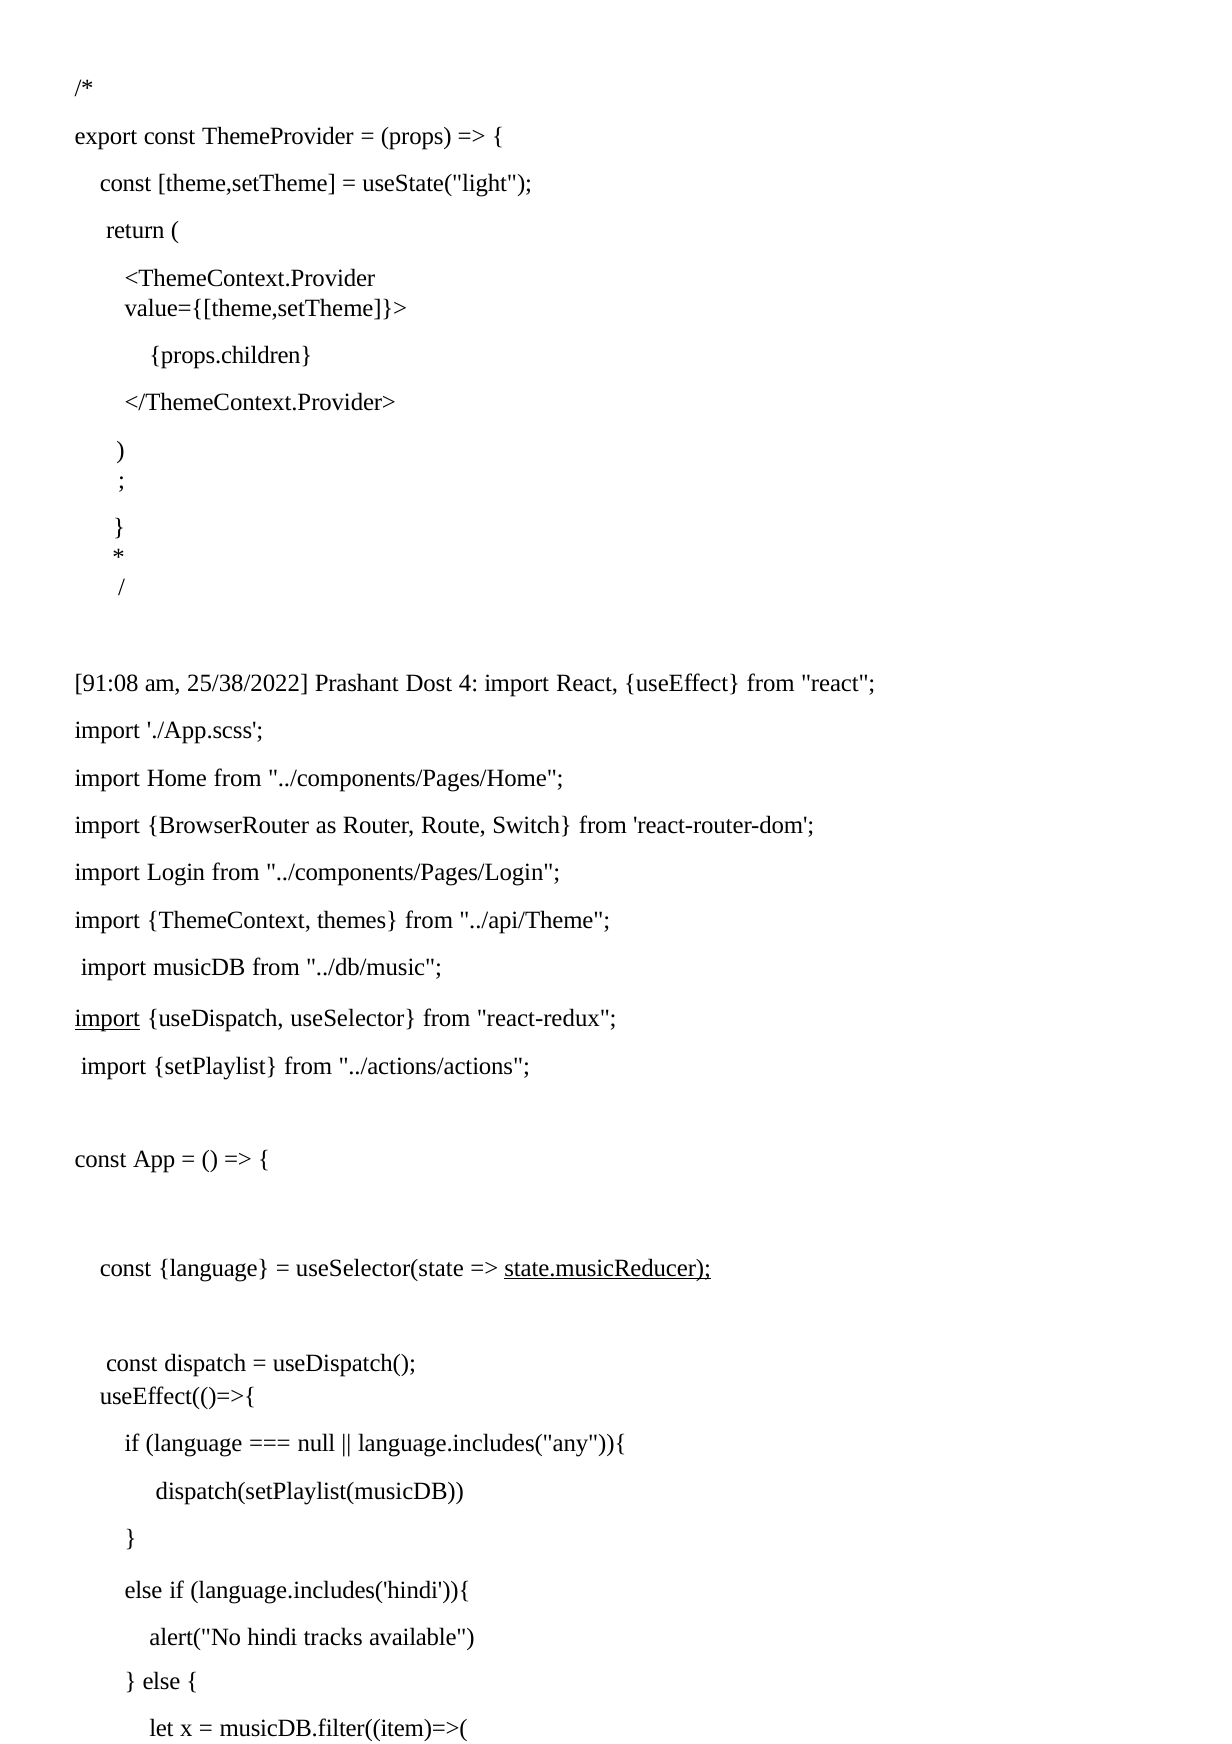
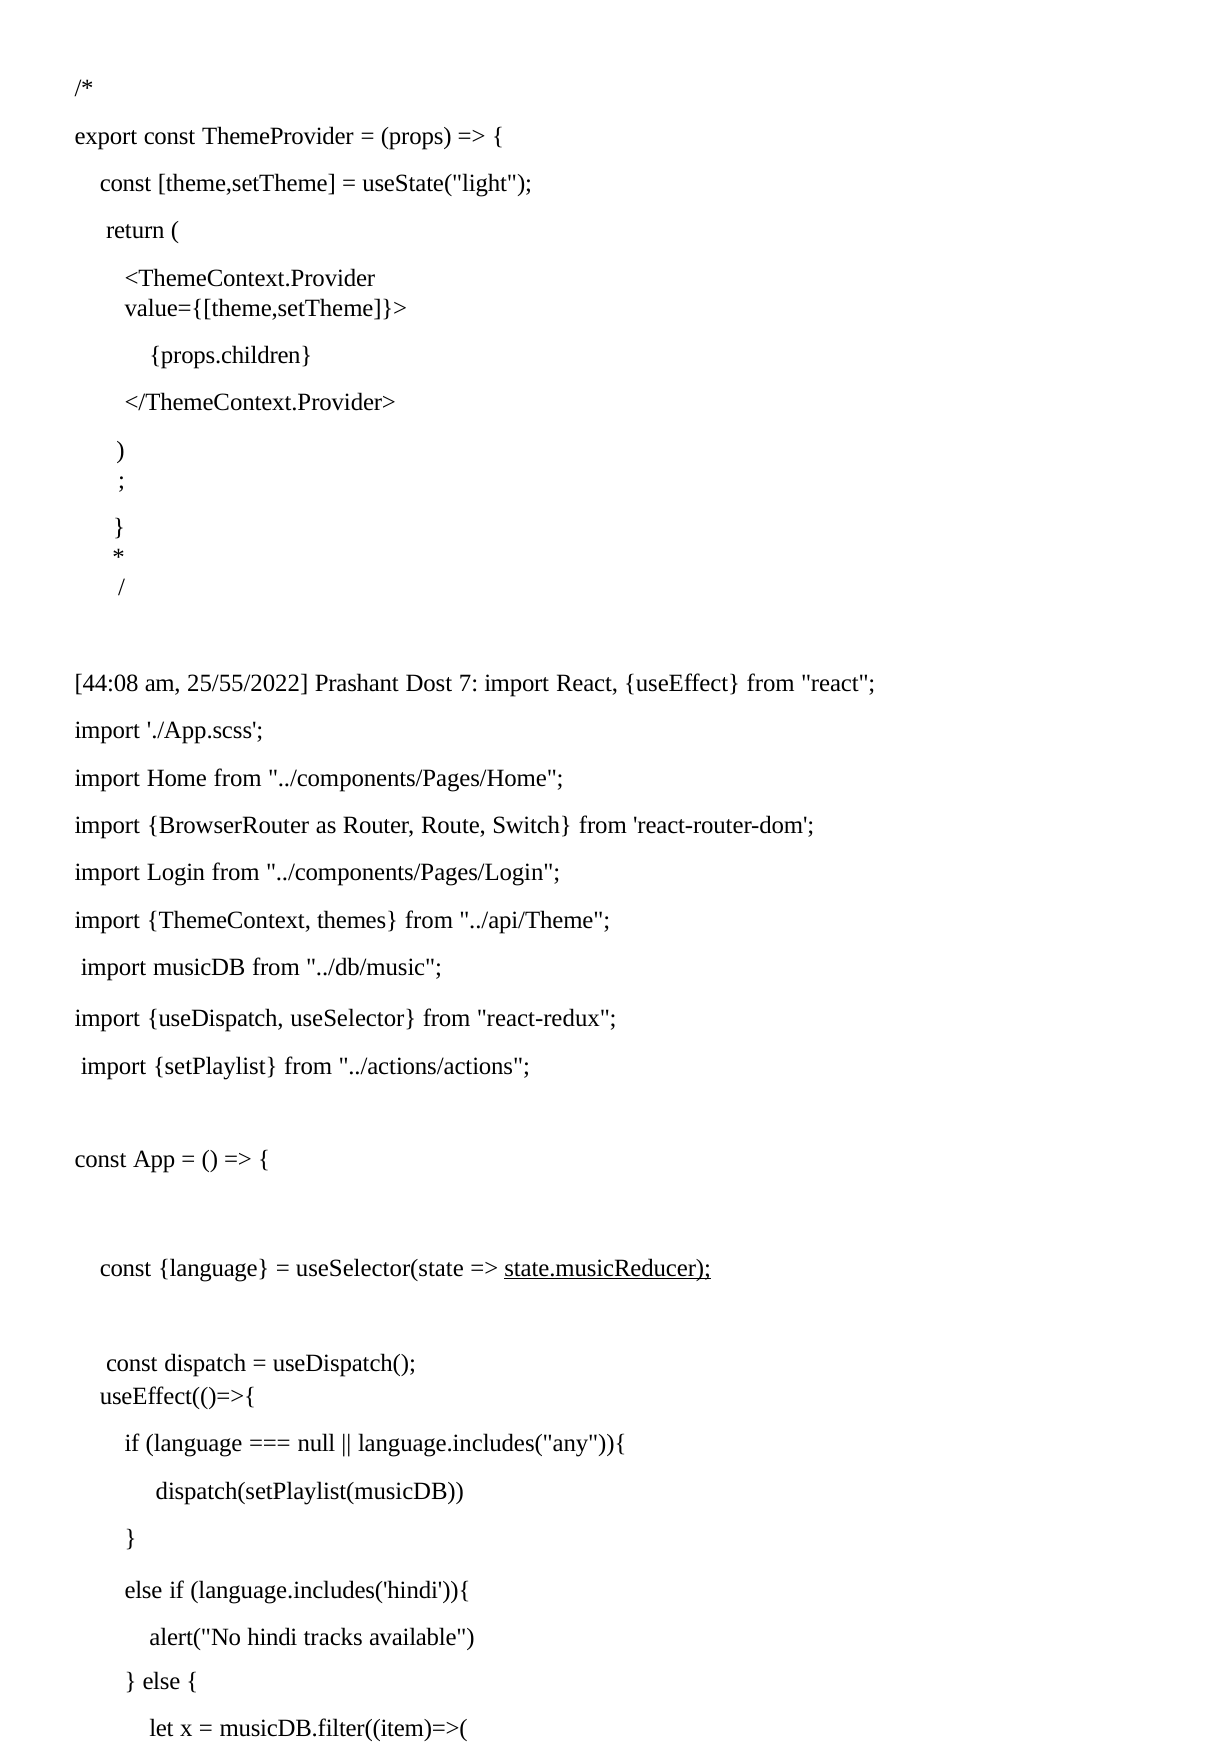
91:08: 91:08 -> 44:08 (106, 683)
25/38/2022: 25/38/2022 -> 25/55/2022 (248, 683)
4: 4 -> 7 (469, 683)
import underline: present -> none (107, 1018)
